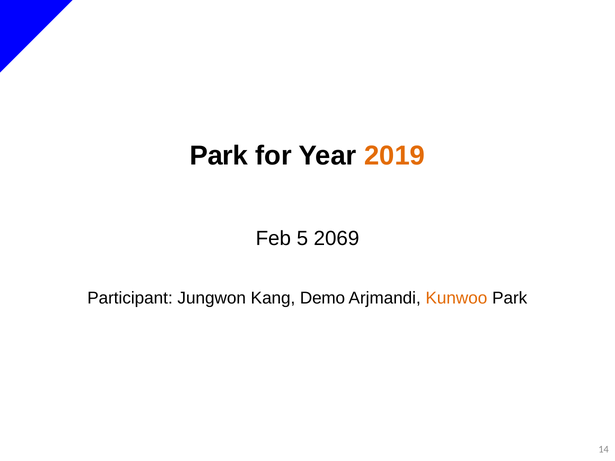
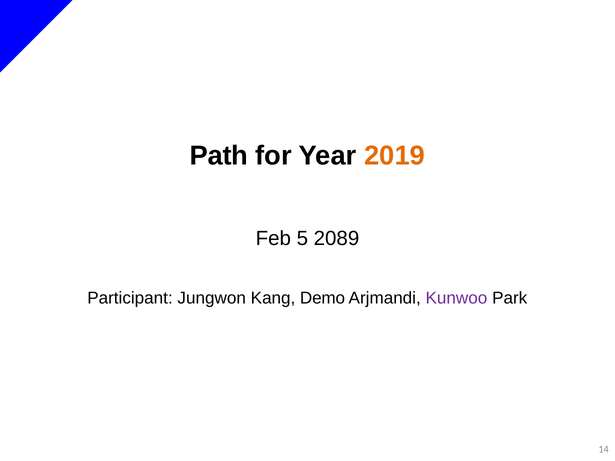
Park: Park -> Path (219, 156)
2069: 2069 -> 2089 (336, 239)
Kunwoo colour: orange -> purple (456, 298)
